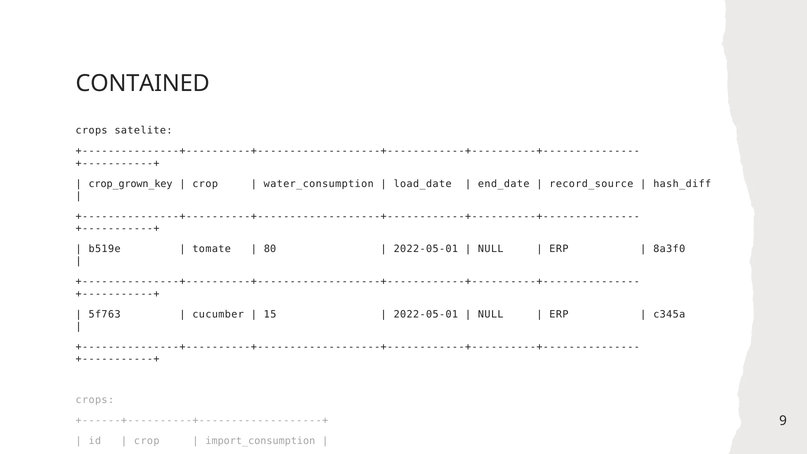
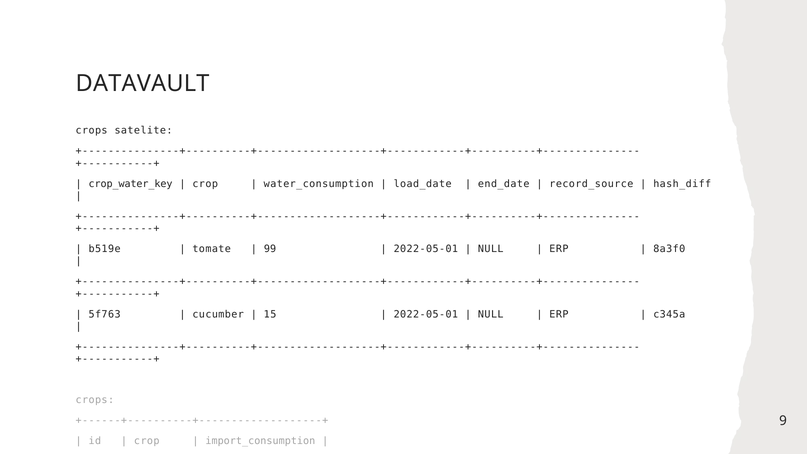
CONTAINED: CONTAINED -> DATAVAULT (143, 84)
crop_grown_key: crop_grown_key -> crop_water_key (131, 184)
80: 80 -> 99 (270, 249)
